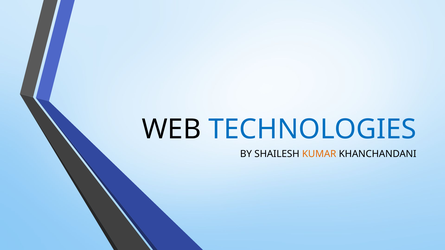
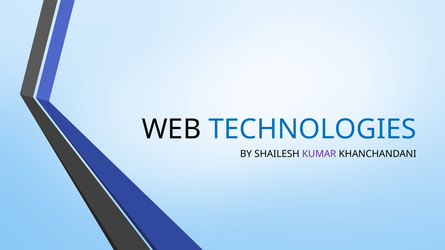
KUMAR colour: orange -> purple (319, 154)
